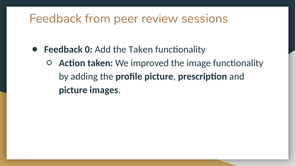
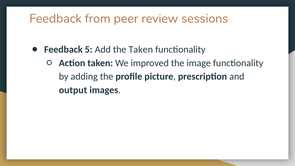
0: 0 -> 5 (89, 49)
picture: picture -> output (73, 90)
